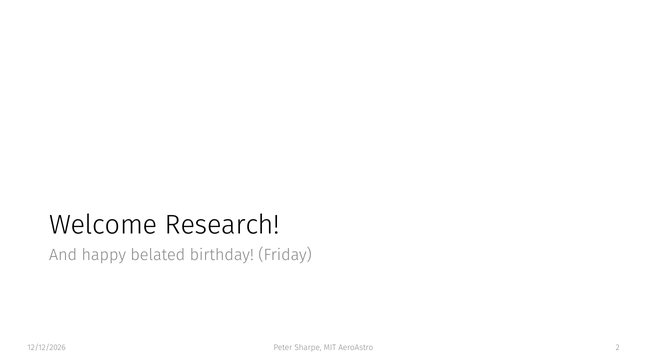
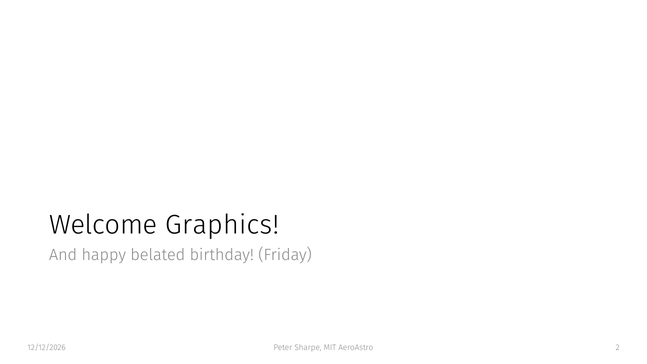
Research: Research -> Graphics (222, 225)
